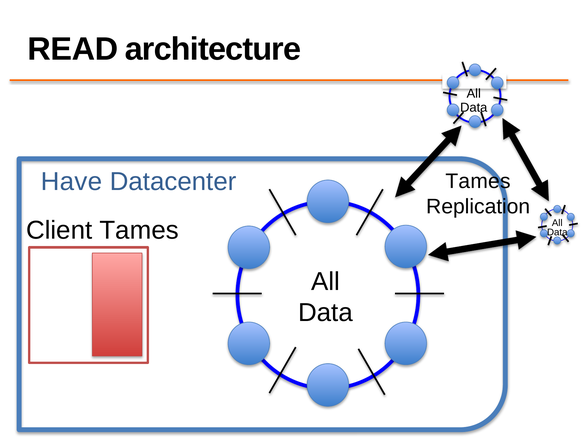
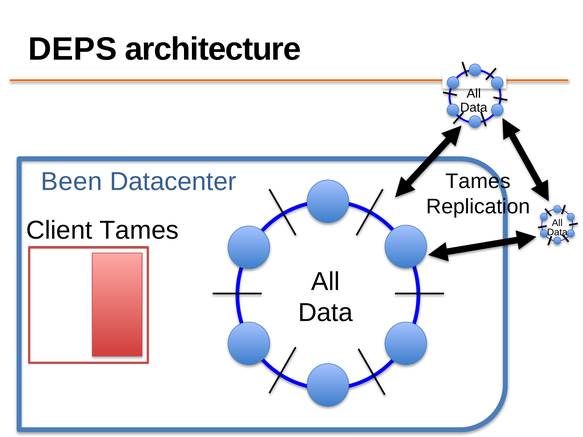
READ: READ -> DEPS (73, 49)
Have: Have -> Been (71, 182)
